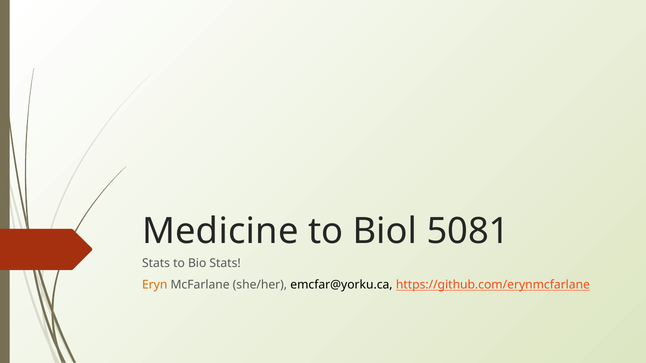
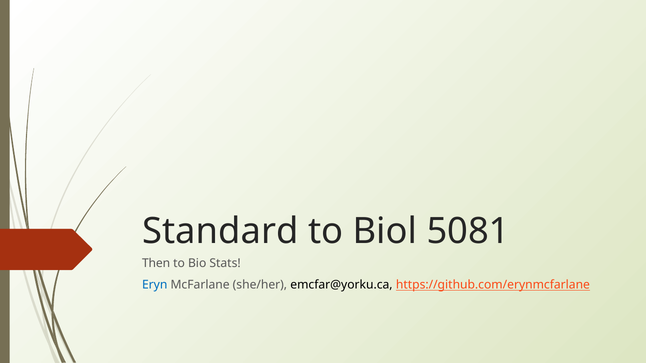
Medicine: Medicine -> Standard (220, 231)
Stats: Stats -> Then (156, 264)
Eryn colour: orange -> blue (155, 285)
